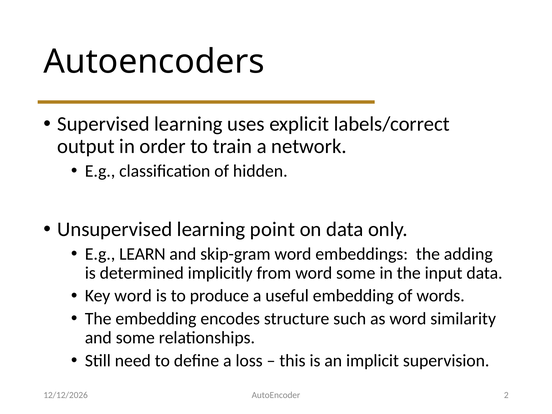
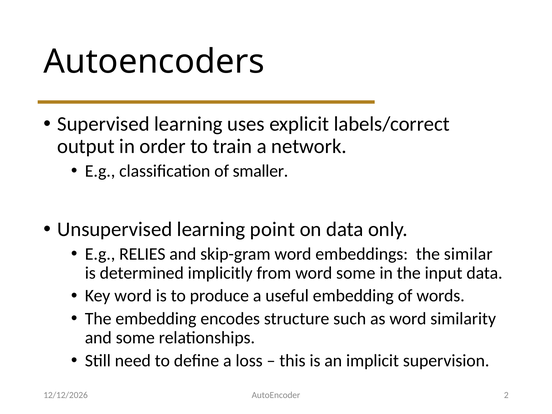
hidden: hidden -> smaller (260, 171)
LEARN: LEARN -> RELIES (142, 254)
adding: adding -> similar (468, 254)
